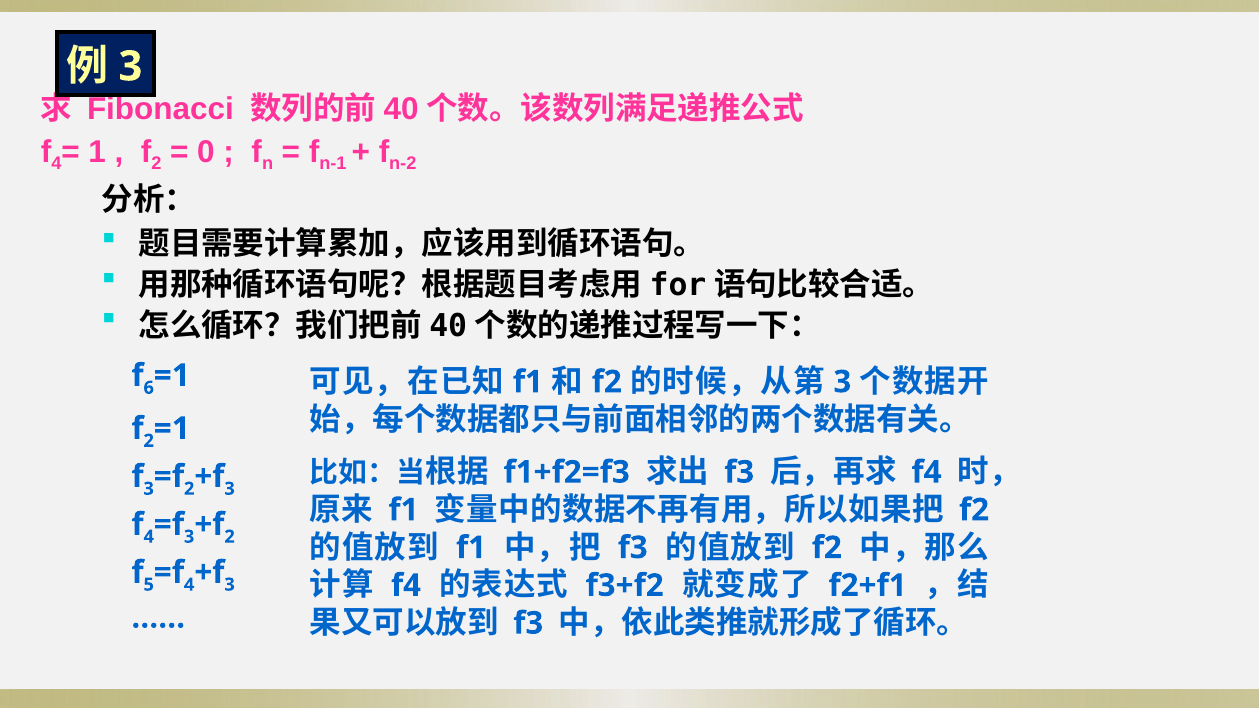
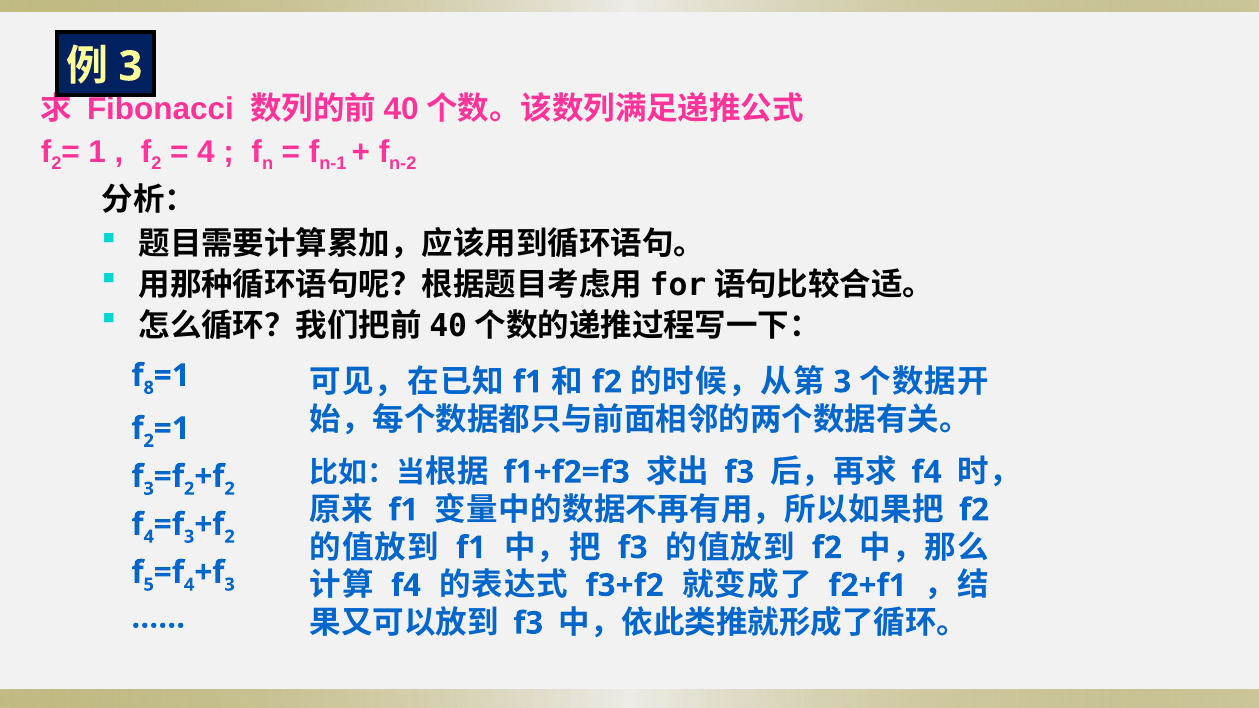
4: 4 -> 2 (56, 164)
0: 0 -> 4 (206, 152)
6: 6 -> 8 (149, 388)
3: 3 -> 2 (230, 489)
